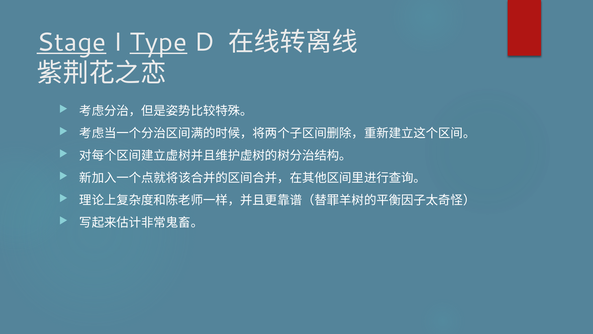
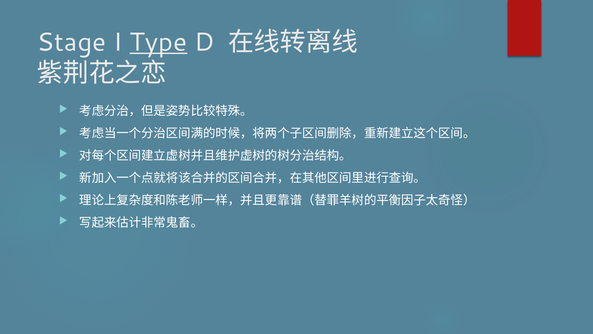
Stage underline: present -> none (72, 42)
